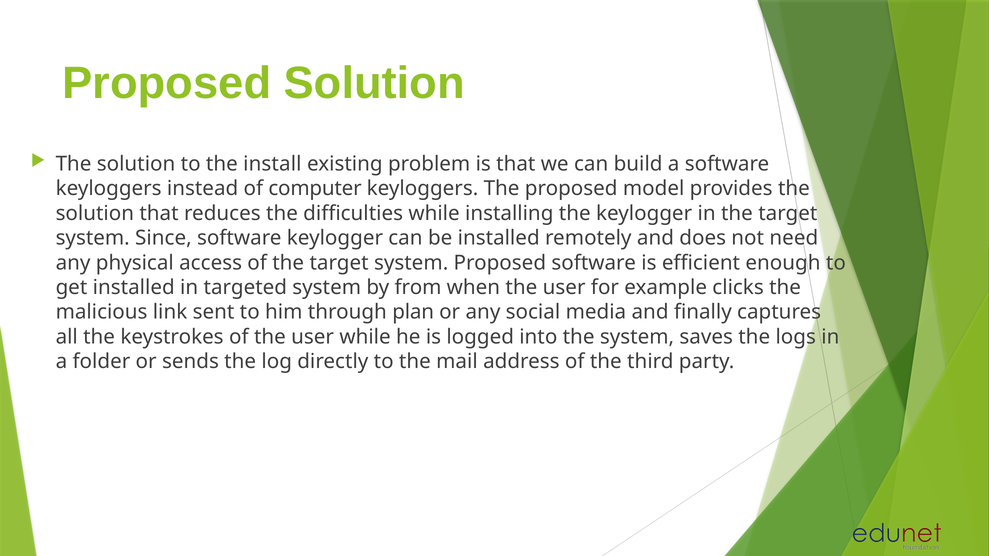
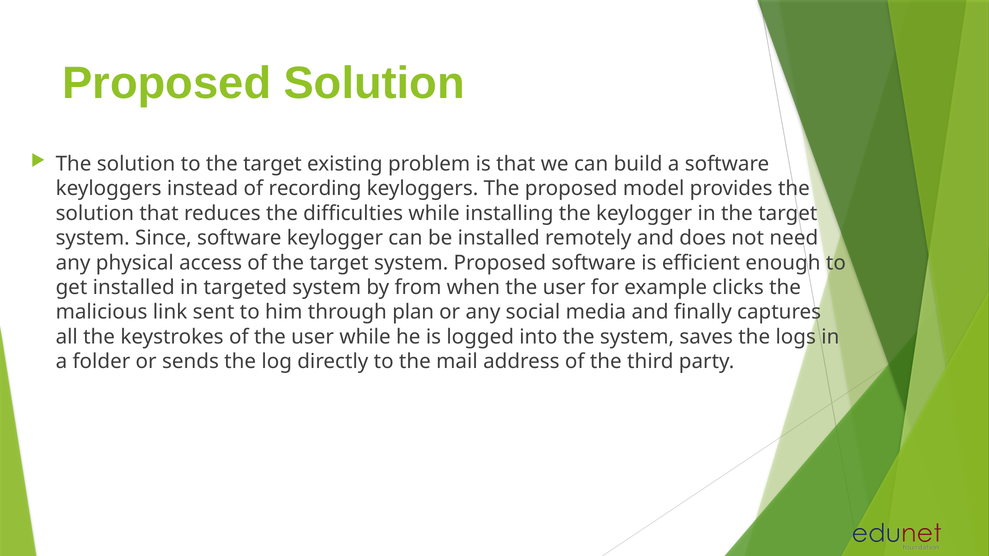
to the install: install -> target (272, 164)
computer: computer -> recording (315, 189)
